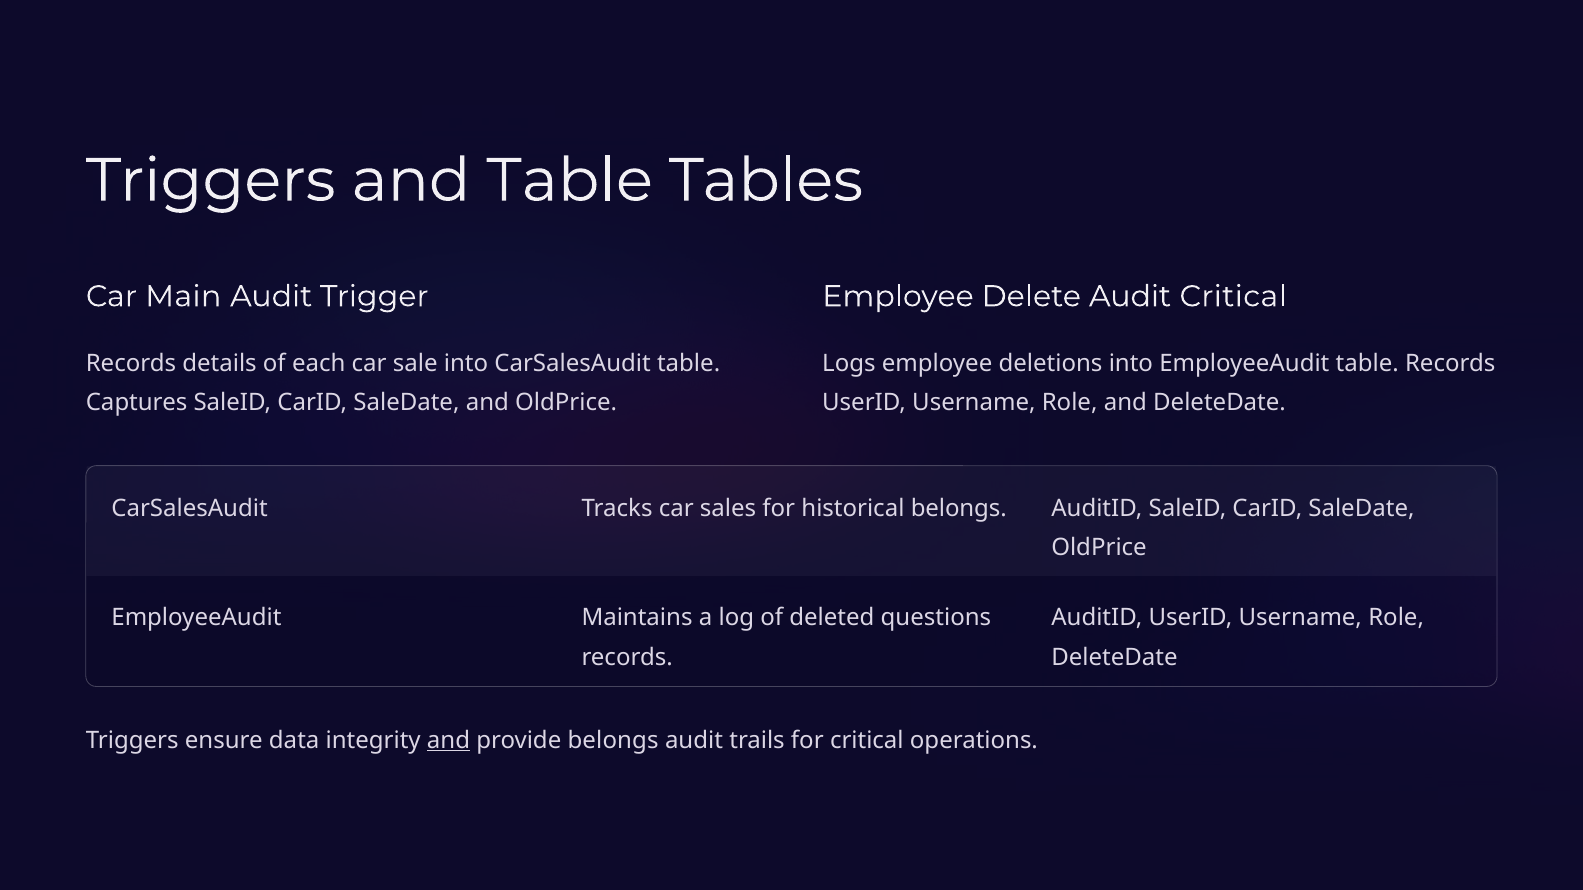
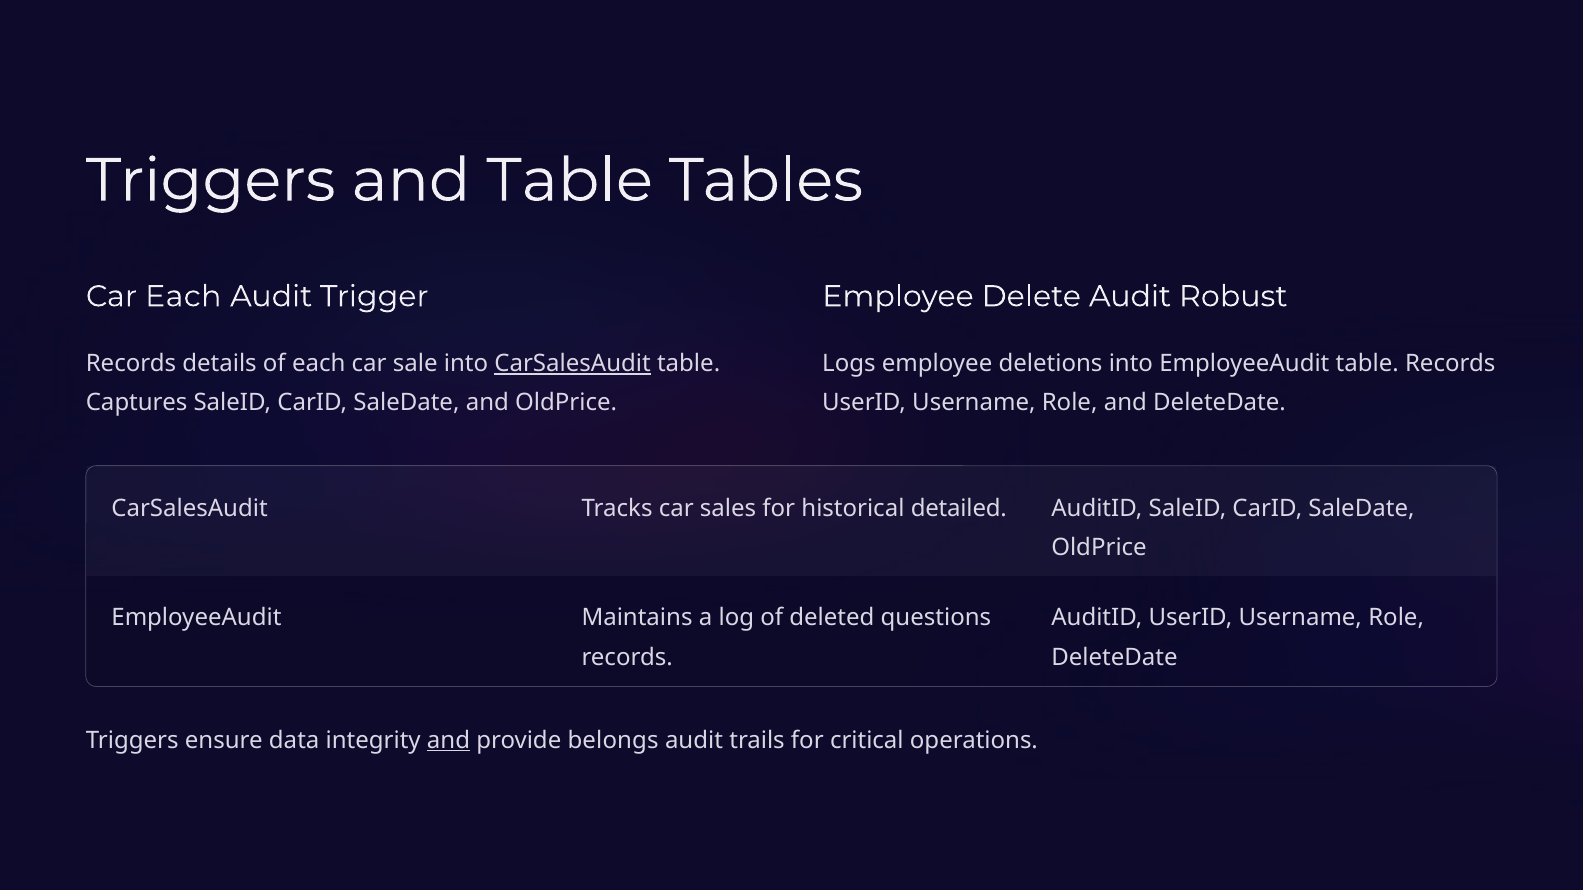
Car Main: Main -> Each (183, 297)
Audit Critical: Critical -> Robust (1233, 297)
CarSalesAudit underline: none -> present (573, 364)
historical belongs: belongs -> detailed (959, 509)
